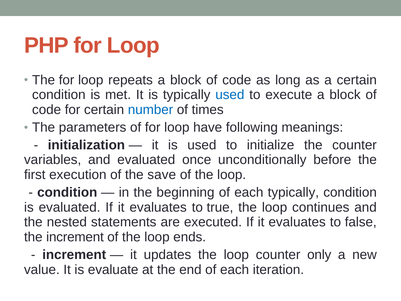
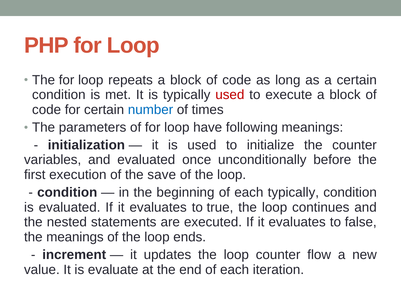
used colour: blue -> red (230, 95)
the increment: increment -> meanings (75, 237)
only: only -> flow (319, 254)
